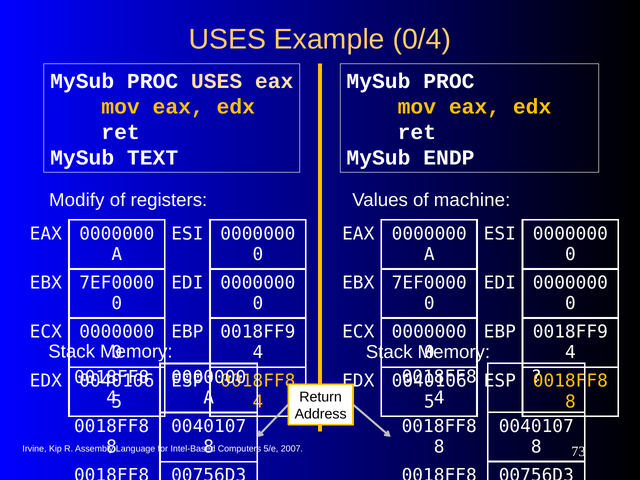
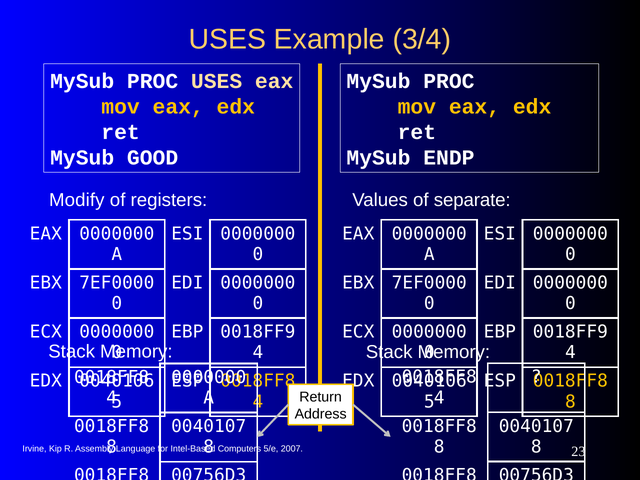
0/4: 0/4 -> 3/4 (422, 39)
TEXT: TEXT -> GOOD (153, 158)
machine: machine -> separate (472, 200)
73: 73 -> 23 (578, 452)
